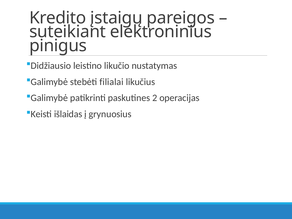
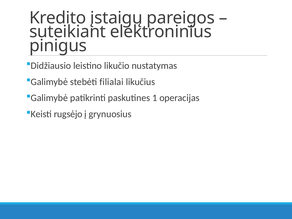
2: 2 -> 1 (155, 98)
išlaidas: išlaidas -> rugsėjo (68, 114)
